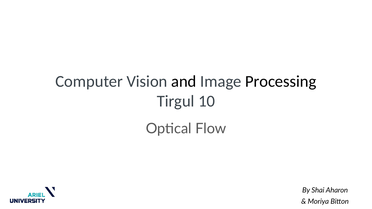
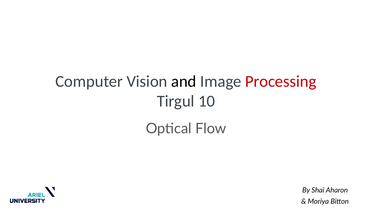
Processing colour: black -> red (281, 81)
